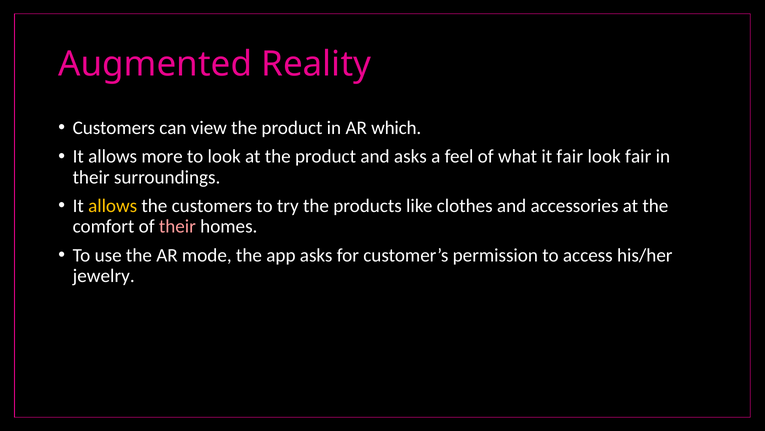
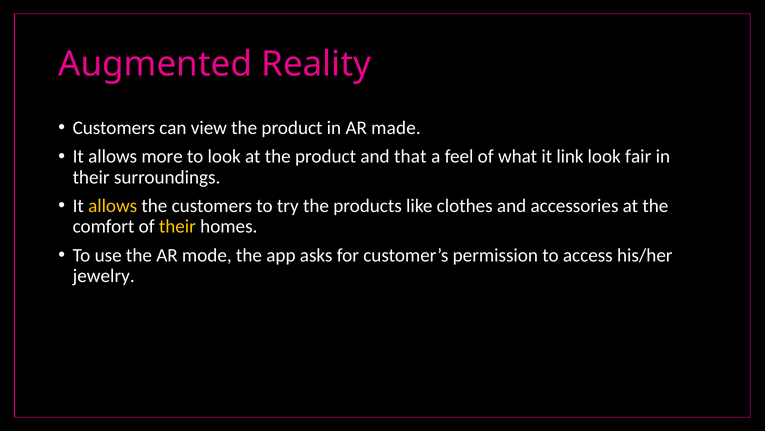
which: which -> made (396, 128)
and asks: asks -> that (410, 156)
it fair: fair -> link (570, 156)
their colour: pink -> yellow (177, 226)
